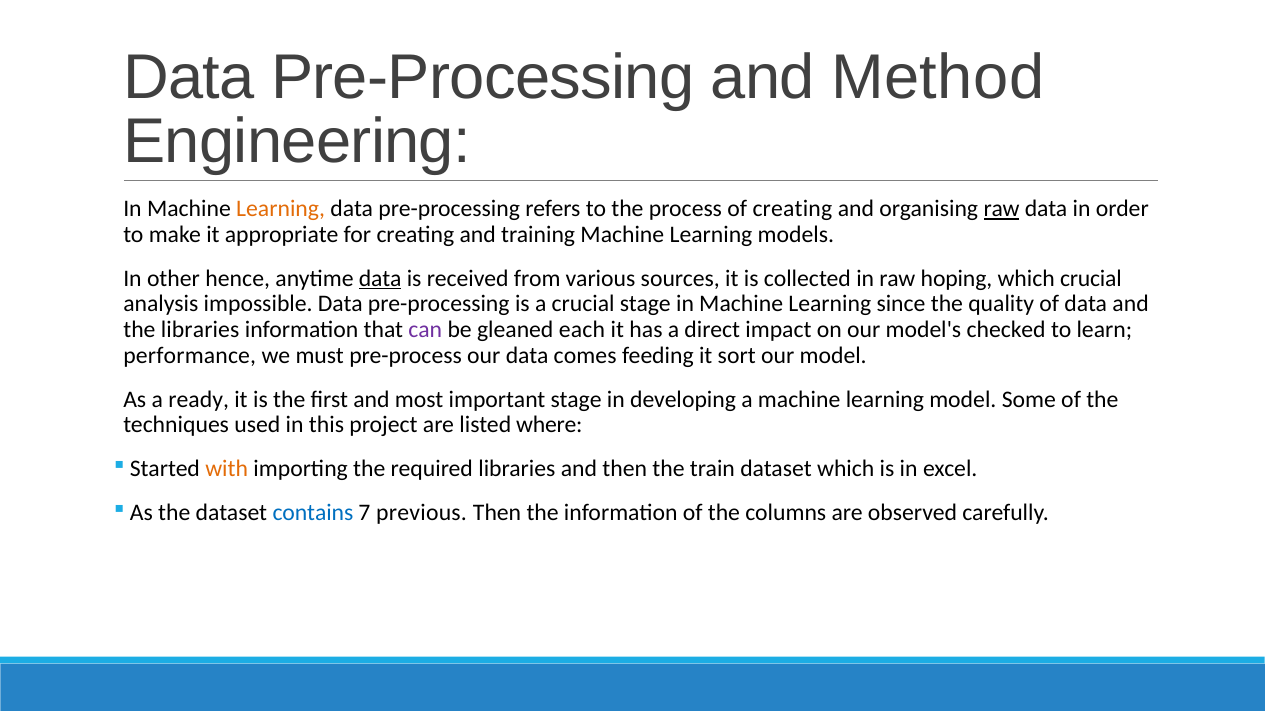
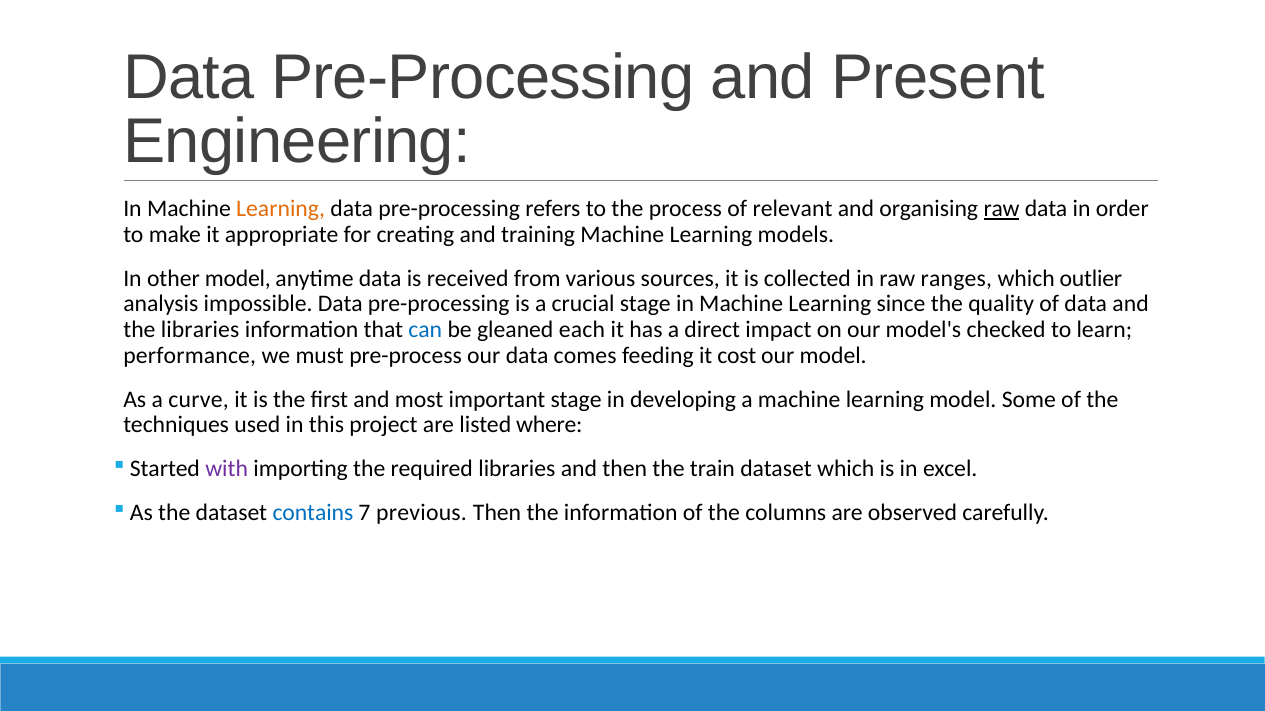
Method: Method -> Present (938, 77)
of creating: creating -> relevant (792, 209)
other hence: hence -> model (238, 279)
data underline: present -> none (380, 279)
hoping: hoping -> ranges (956, 279)
which crucial: crucial -> outlier (1091, 279)
can colour: purple -> blue (425, 330)
sort: sort -> cost (737, 355)
ready: ready -> curve (199, 400)
with colour: orange -> purple (227, 469)
